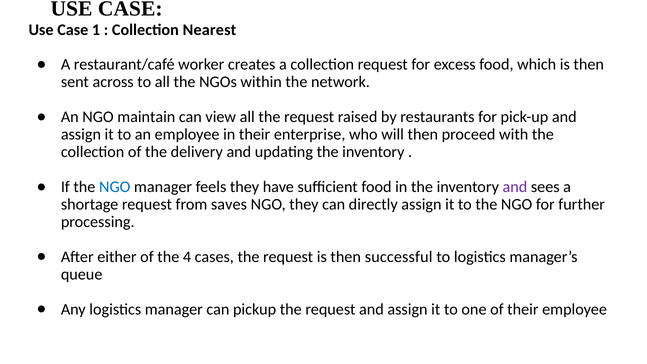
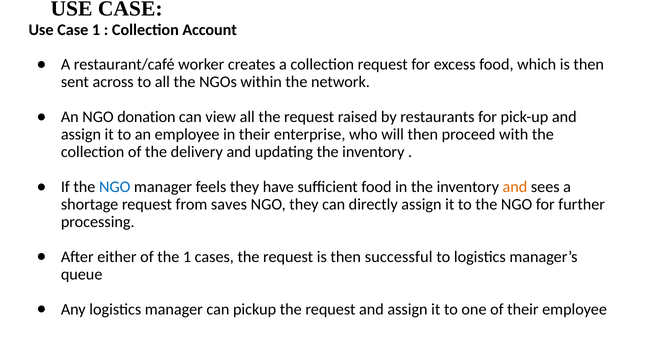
Nearest: Nearest -> Account (210, 30)
maintain: maintain -> donation (146, 117)
and colour: purple -> orange (515, 187)
the 4: 4 -> 1 (187, 257)
